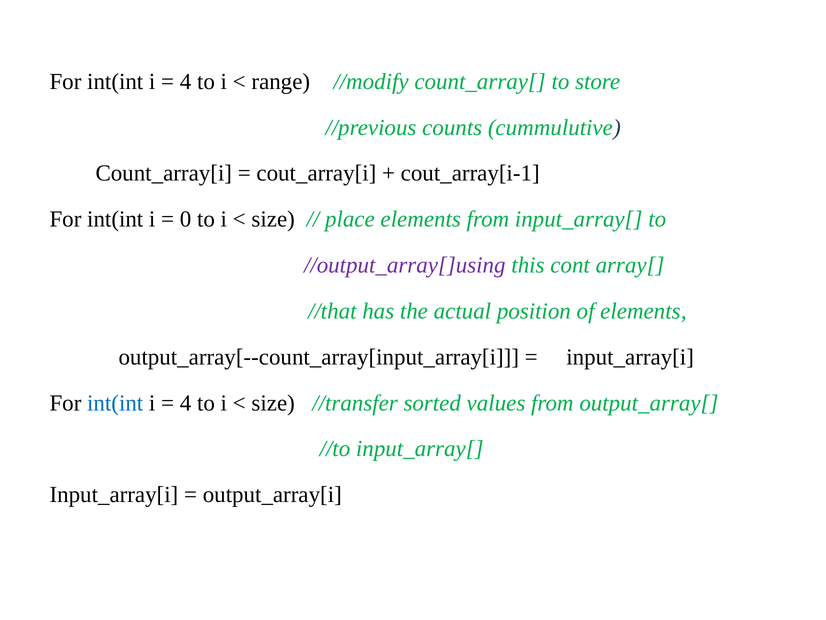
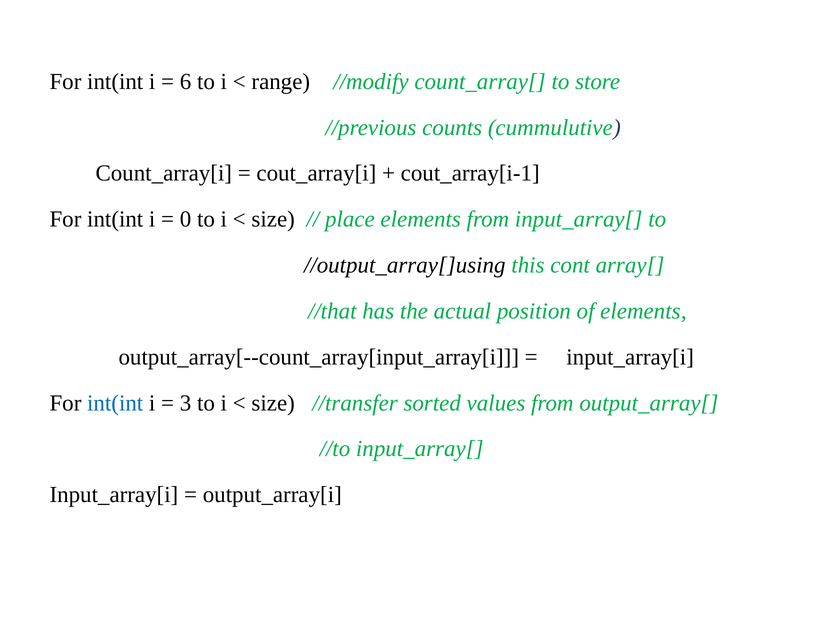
4: 4 -> 6 (186, 81)
//output_array[]using colour: purple -> black (405, 265)
4: 4 -> 3 (186, 403)
